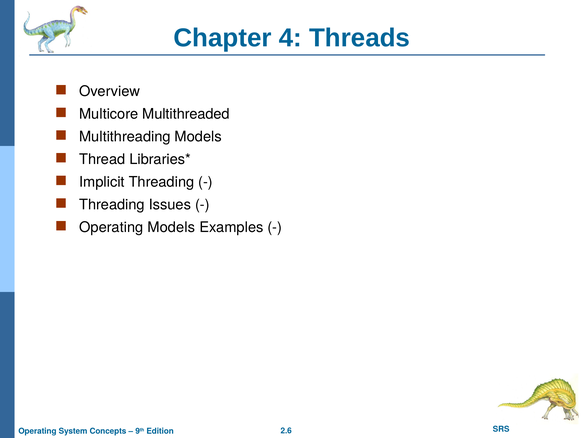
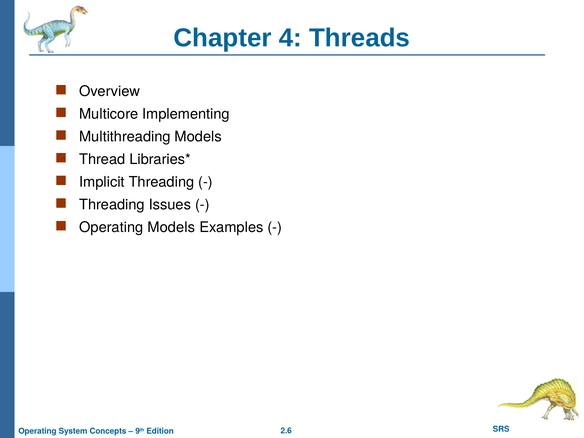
Multithreaded: Multithreaded -> Implementing (186, 114)
